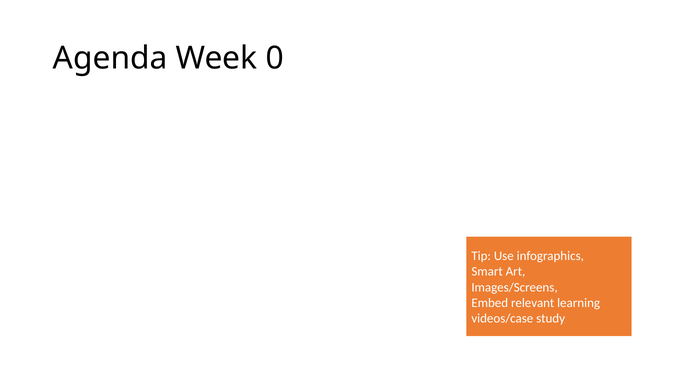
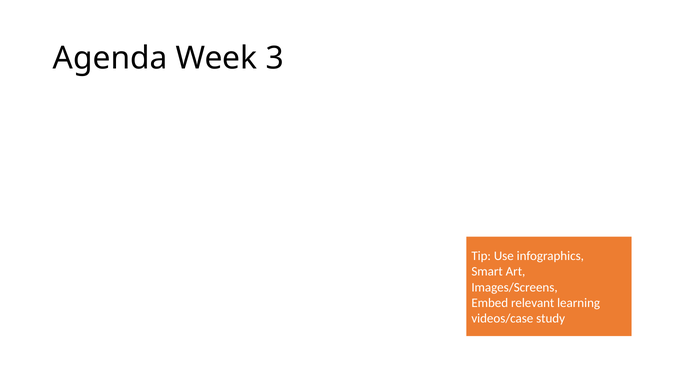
0: 0 -> 3 (275, 58)
